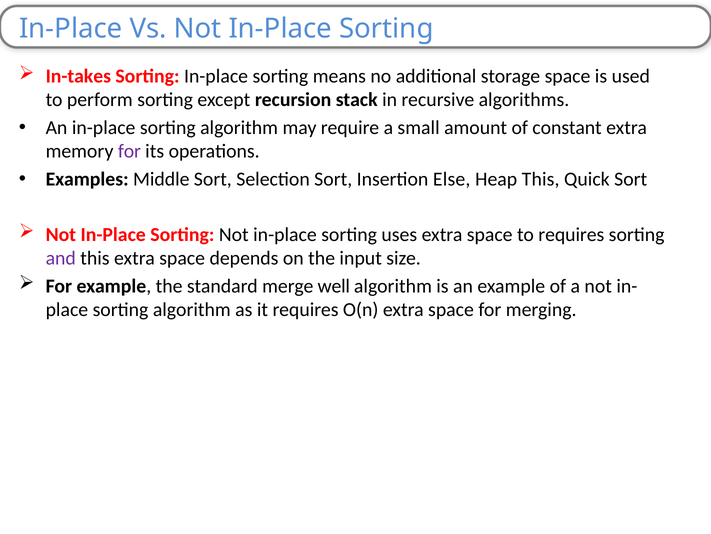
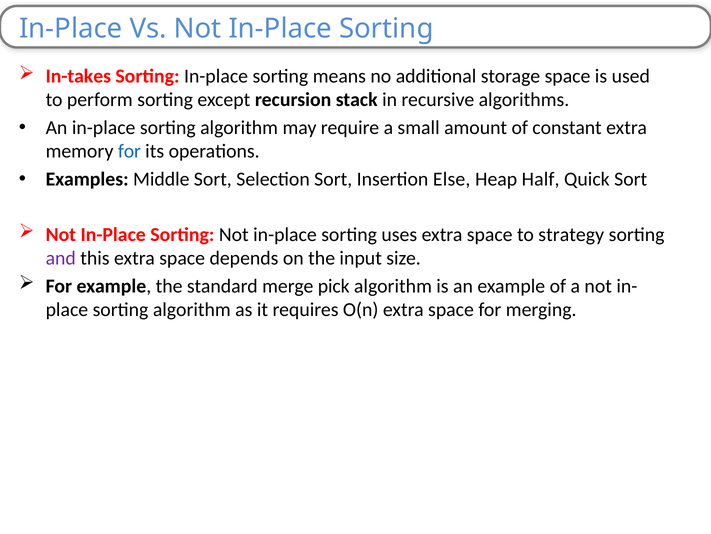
for colour: purple -> blue (129, 151)
Heap This: This -> Half (541, 179)
to requires: requires -> strategy (571, 234)
well: well -> pick (334, 286)
